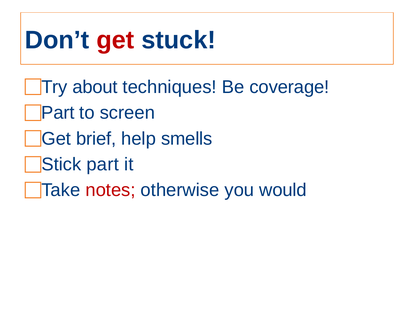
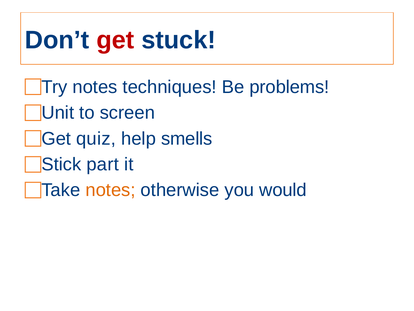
Try about: about -> notes (95, 87)
coverage: coverage -> problems (289, 87)
Part: Part -> Unit (58, 113)
brief: brief -> quiz (96, 138)
notes colour: red -> orange (110, 190)
